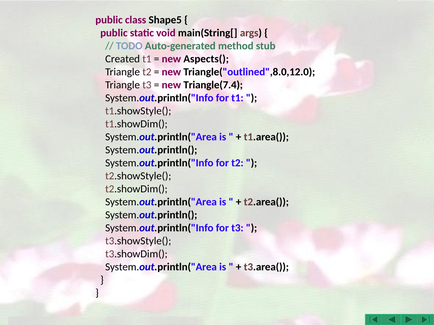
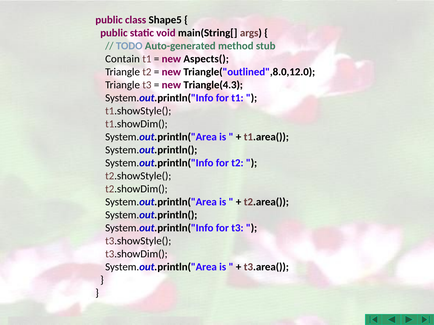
Created: Created -> Contain (123, 59)
Triangle(7.4: Triangle(7.4 -> Triangle(4.3 (213, 85)
